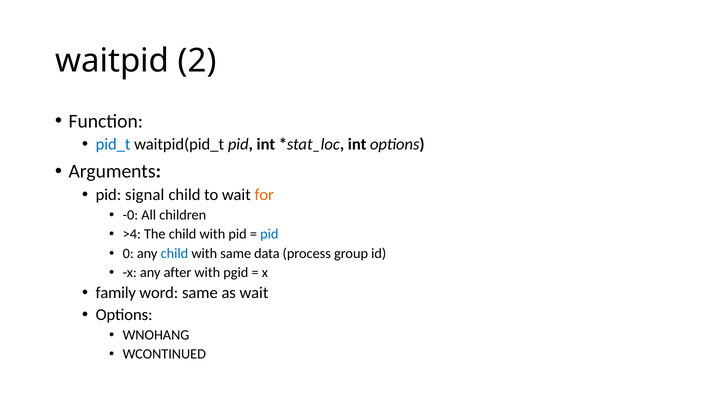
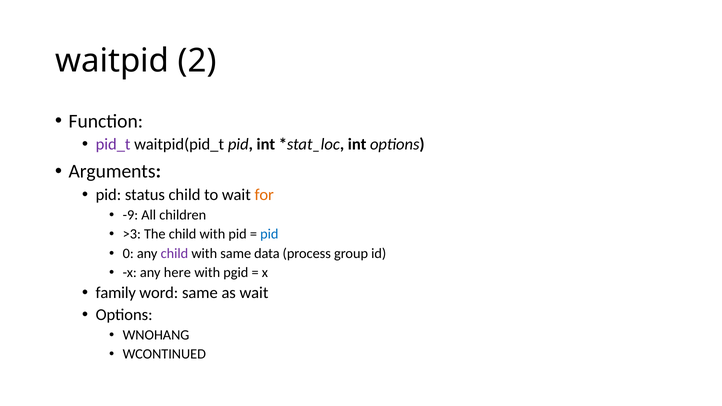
pid_t colour: blue -> purple (113, 144)
signal: signal -> status (145, 195)
-0: -0 -> -9 (130, 215)
>4: >4 -> >3 (132, 234)
child colour: blue -> purple (174, 254)
after: after -> here (177, 273)
